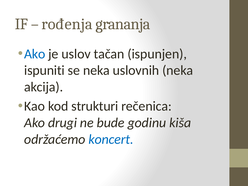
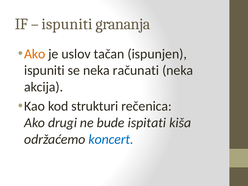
rođenja: rođenja -> ispuniti (67, 24)
Ako colour: blue -> orange (35, 54)
uslovnih: uslovnih -> računati (136, 70)
godinu: godinu -> ispitati (147, 123)
